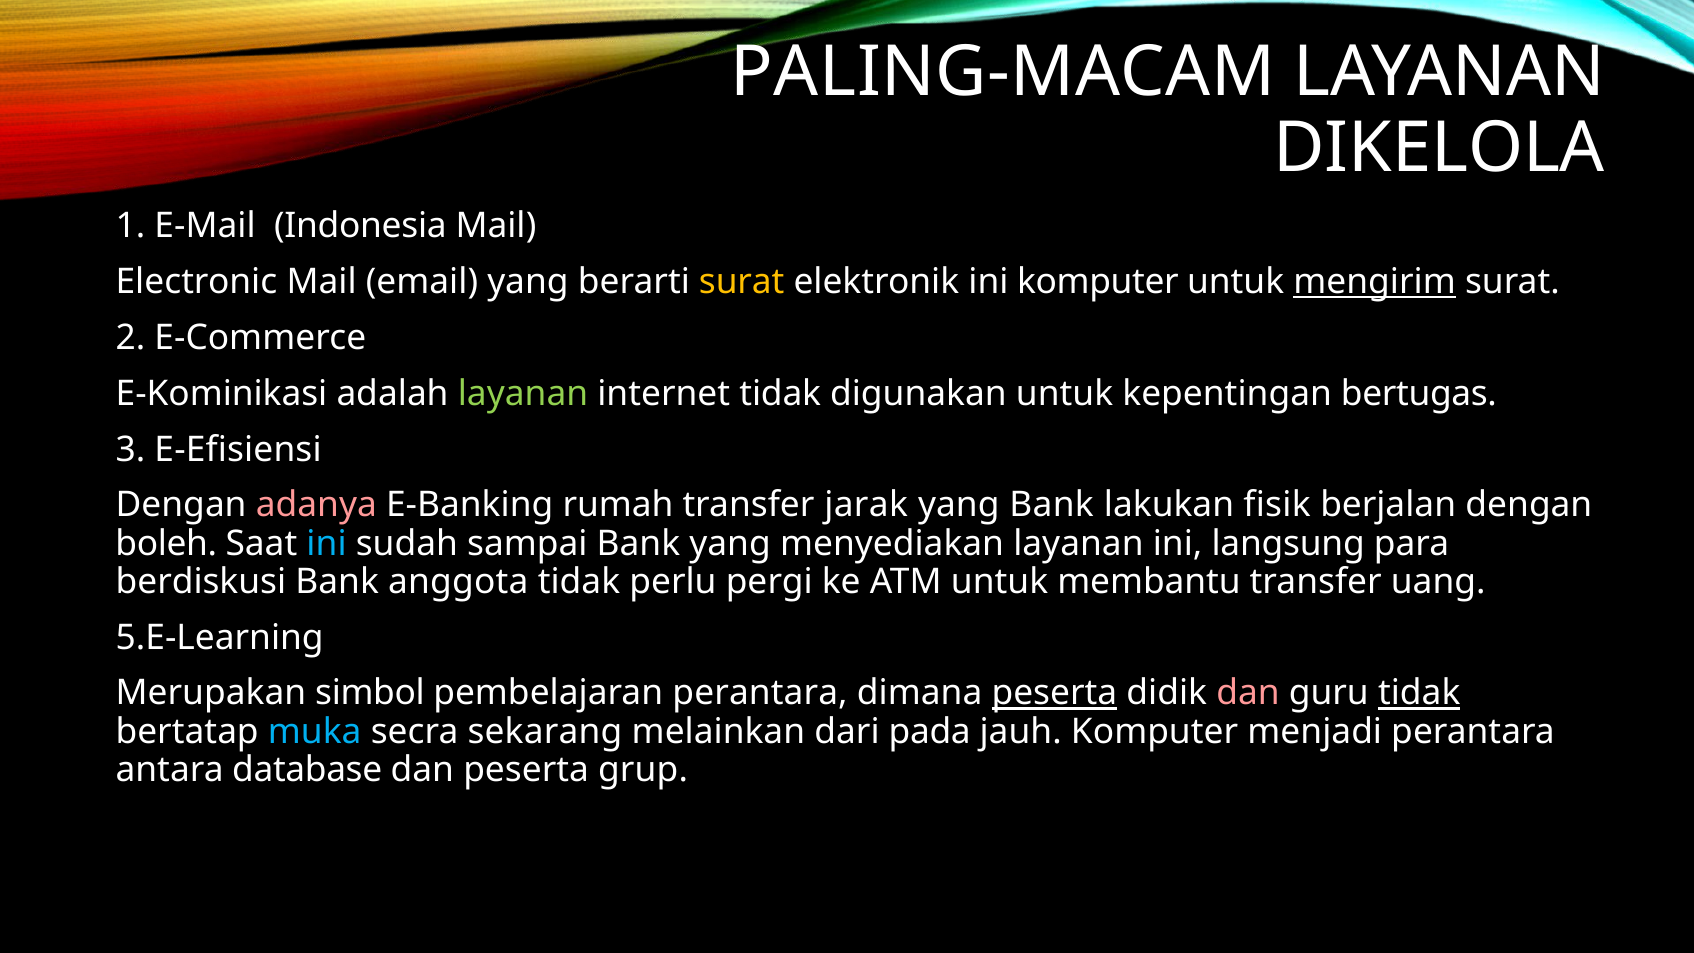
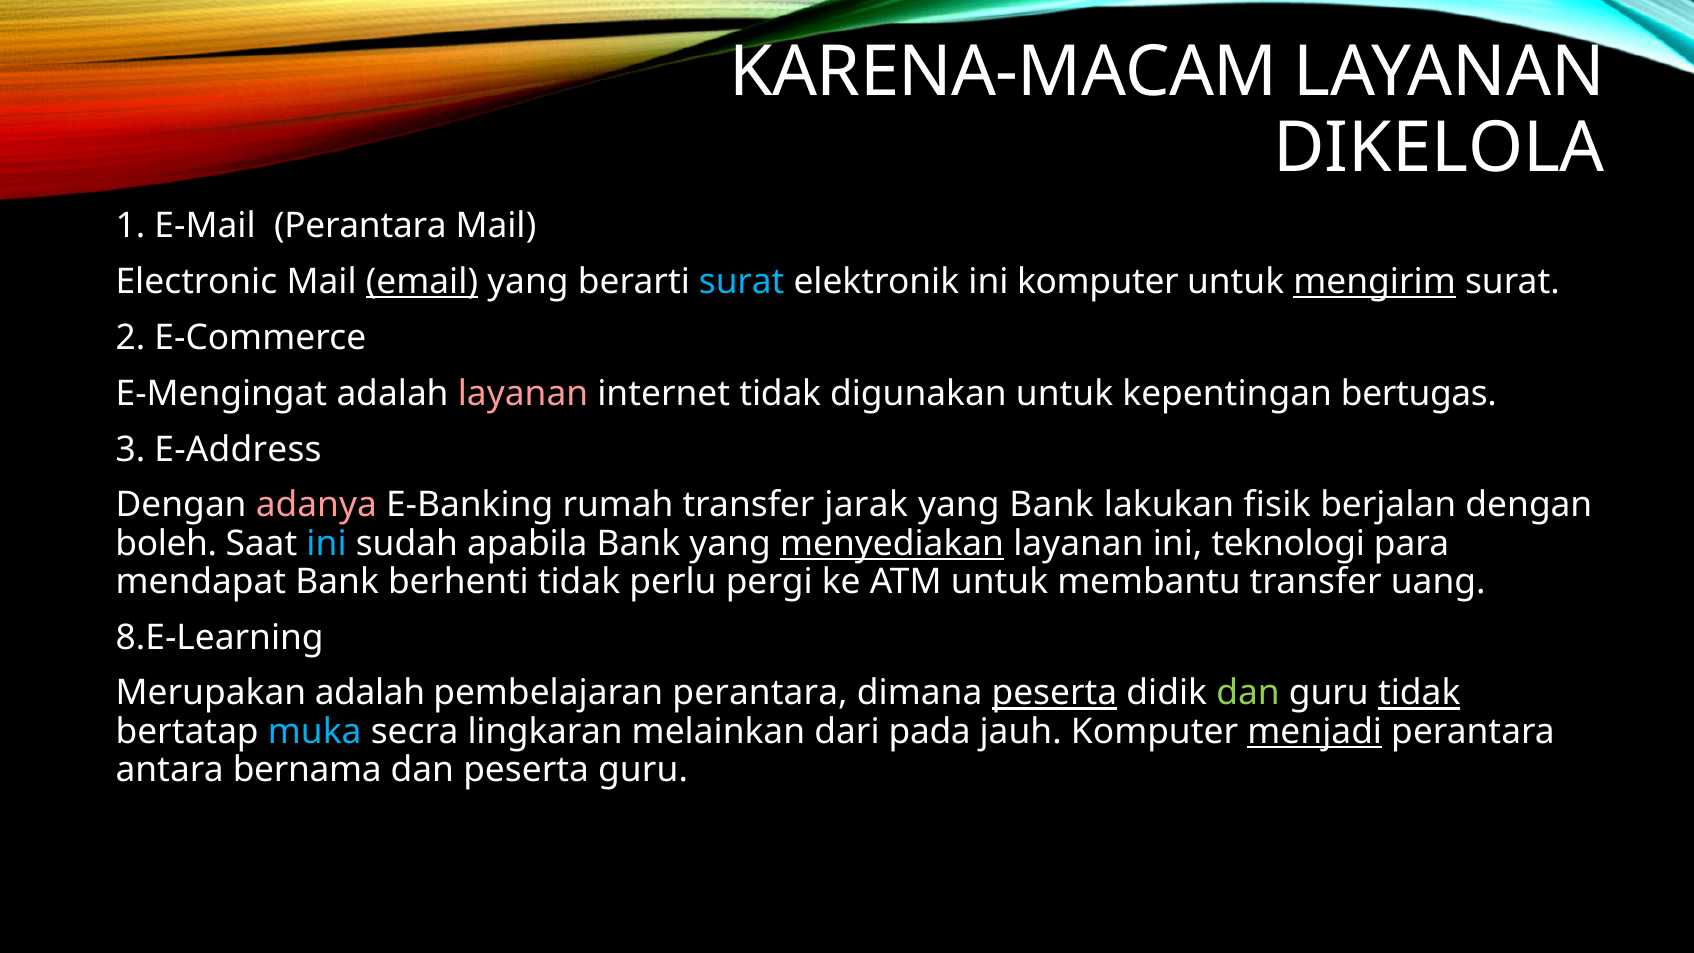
PALING-MACAM: PALING-MACAM -> KARENA-MACAM (1004, 72)
E-Mail Indonesia: Indonesia -> Perantara (360, 226)
email underline: none -> present (422, 282)
surat colour: yellow -> light blue (742, 282)
E-Kominikasi: E-Kominikasi -> E-Mengingat (221, 394)
layanan colour: light green -> pink (523, 394)
E-Efisiensi: E-Efisiensi -> E-Address (238, 449)
sampai: sampai -> apabila (527, 543)
menyediakan underline: none -> present (892, 543)
langsung: langsung -> teknologi (1288, 543)
berdiskusi: berdiskusi -> mendapat (201, 582)
anggota: anggota -> berhenti (458, 582)
5.E-Learning: 5.E-Learning -> 8.E-Learning (220, 637)
Merupakan simbol: simbol -> adalah (370, 693)
dan colour: pink -> light green (1248, 693)
sekarang: sekarang -> lingkaran (545, 731)
menjadi underline: none -> present (1315, 731)
database: database -> bernama (307, 770)
peserta grup: grup -> guru (643, 770)
